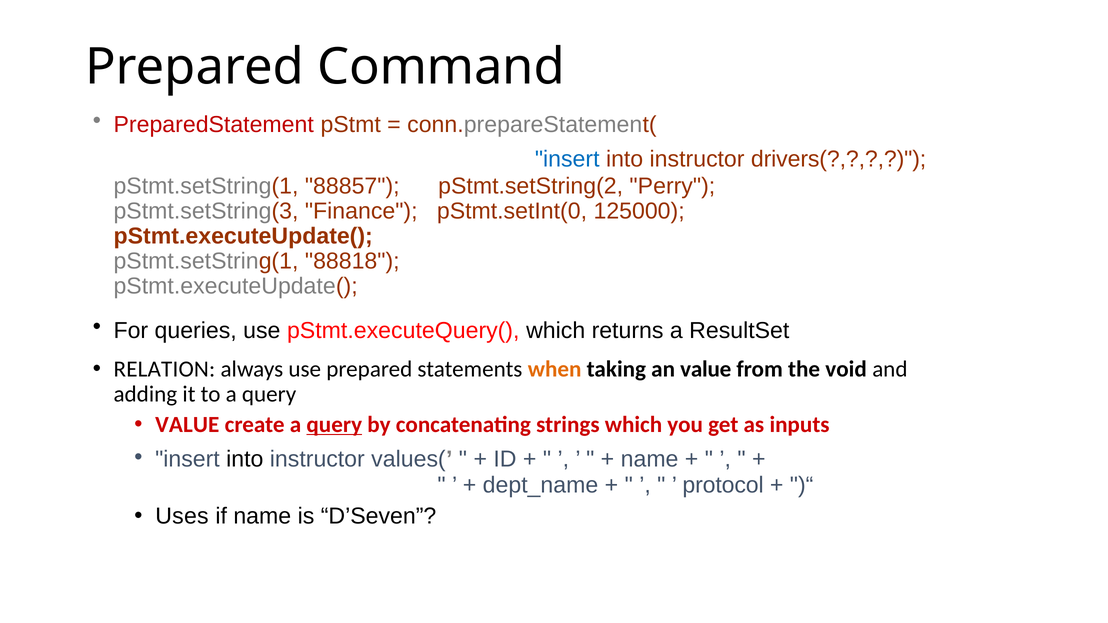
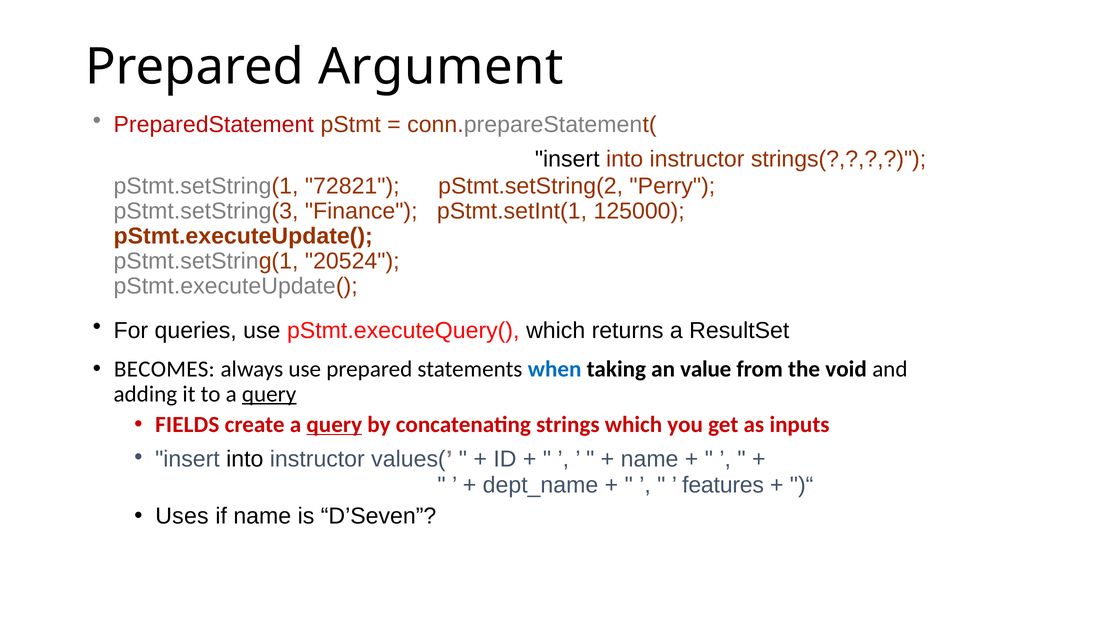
Command: Command -> Argument (441, 67)
insert colour: blue -> black (567, 159)
drivers(: drivers( -> strings( (839, 159)
88857: 88857 -> 72821 (352, 186)
pStmt.setInt(0: pStmt.setInt(0 -> pStmt.setInt(1 (512, 211)
88818: 88818 -> 20524 (352, 261)
RELATION: RELATION -> BECOMES (164, 369)
when colour: orange -> blue (555, 369)
query underline: none -> present (269, 394)
VALUE: VALUE -> FIELDS (187, 425)
protocol: protocol -> features (723, 485)
